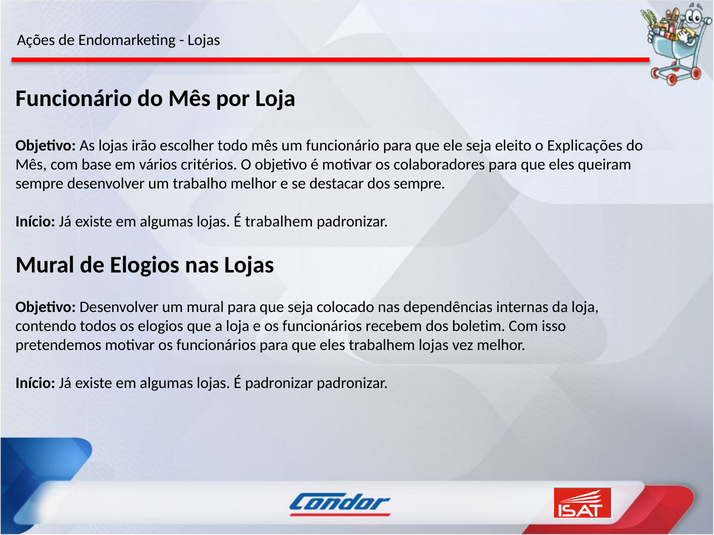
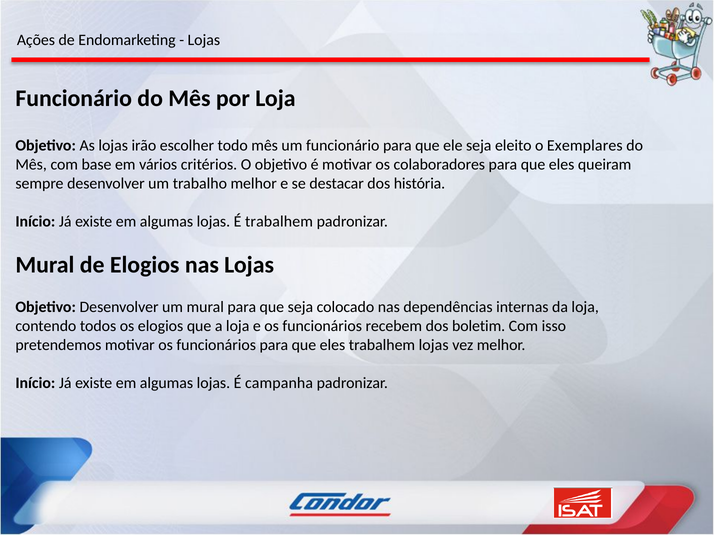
Explicações: Explicações -> Exemplares (585, 146)
dos sempre: sempre -> história (419, 184)
É padronizar: padronizar -> campanha (279, 383)
